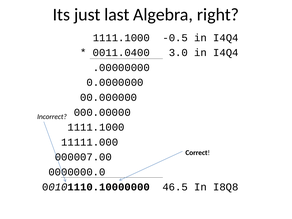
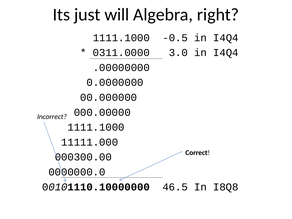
last: last -> will (117, 15)
0011.0400: 0011.0400 -> 0311.0000 (121, 53)
000007.00: 000007.00 -> 000300.00 (83, 157)
